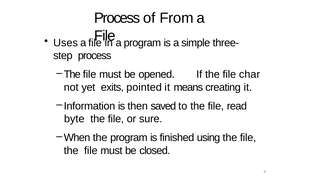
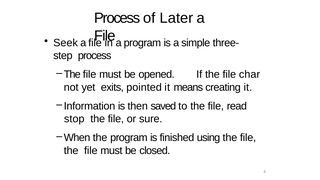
From: From -> Later (176, 18)
Uses: Uses -> Seek (66, 43)
byte: byte -> stop (74, 119)
